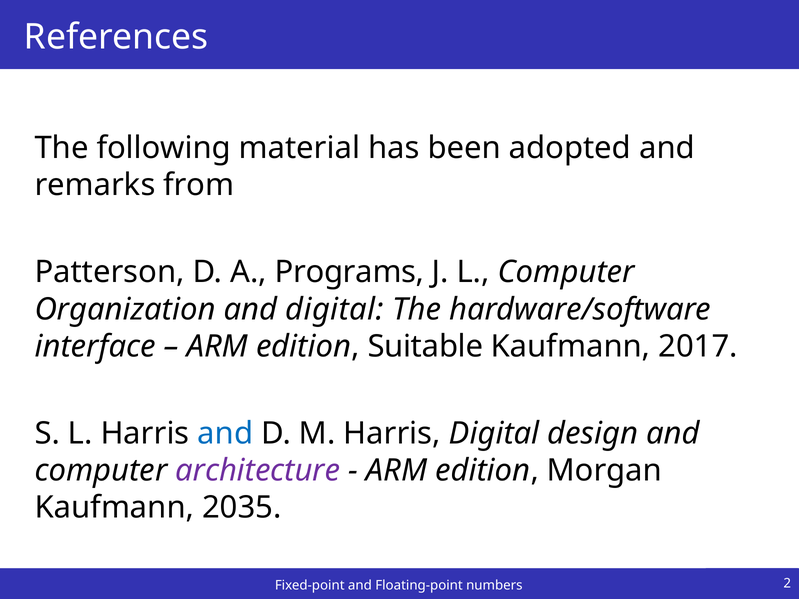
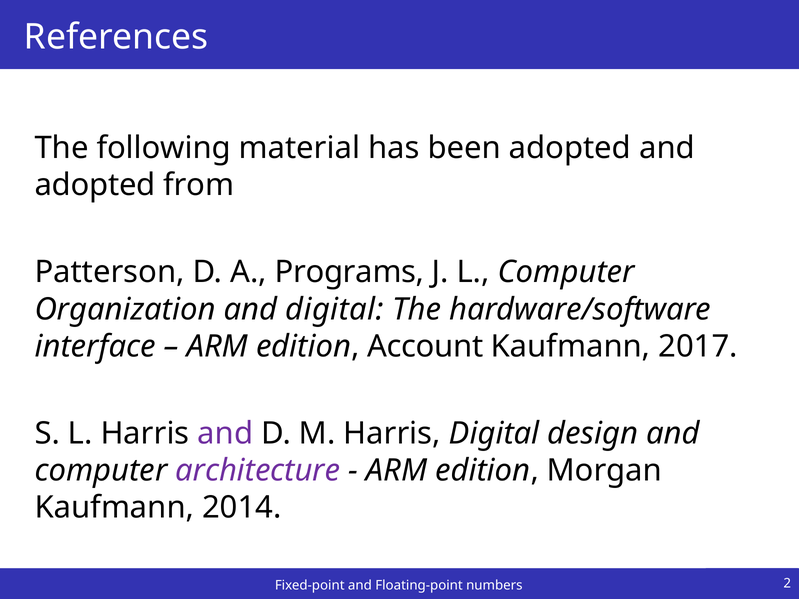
remarks: remarks -> adopted (95, 185)
Suitable: Suitable -> Account (425, 347)
and colour: blue -> purple (225, 434)
2035: 2035 -> 2014 (242, 508)
